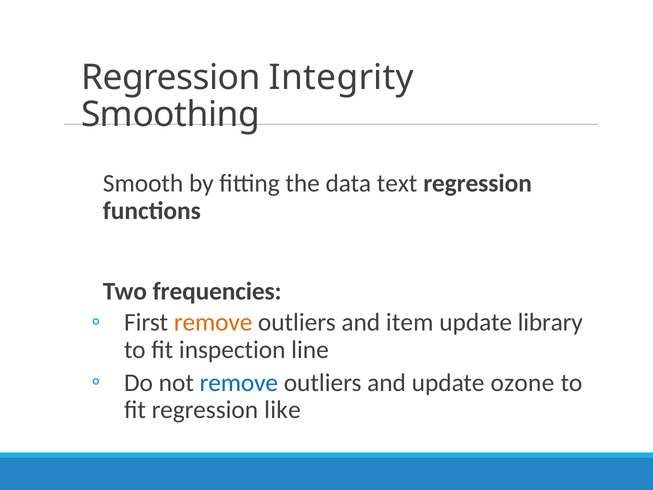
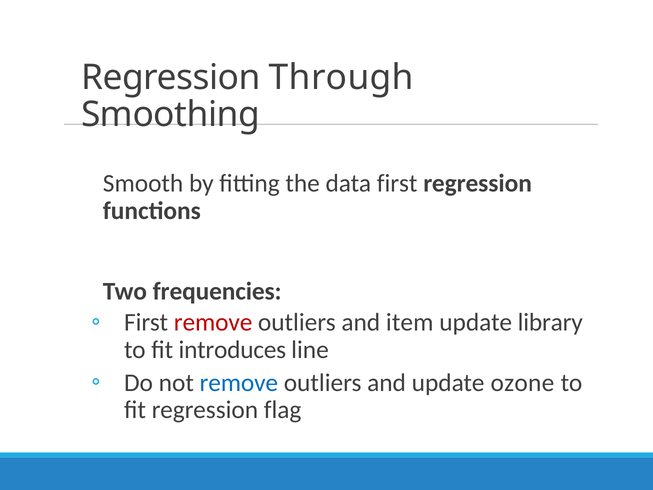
Integrity: Integrity -> Through (341, 78)
data text: text -> first (397, 183)
remove colour: orange -> red (213, 322)
inspection: inspection -> introduces (232, 350)
like: like -> flag (283, 410)
